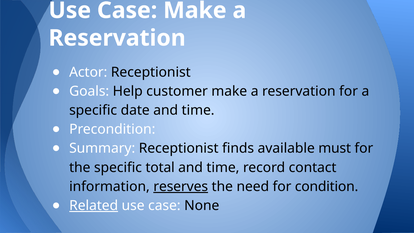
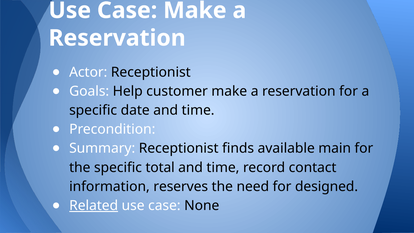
must: must -> main (335, 148)
reserves underline: present -> none (181, 186)
condition: condition -> designed (327, 186)
